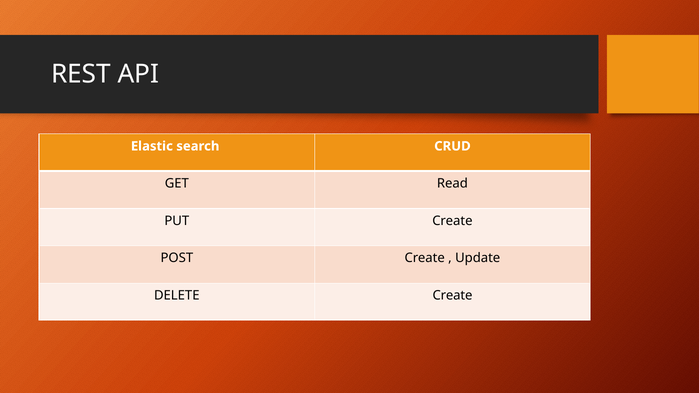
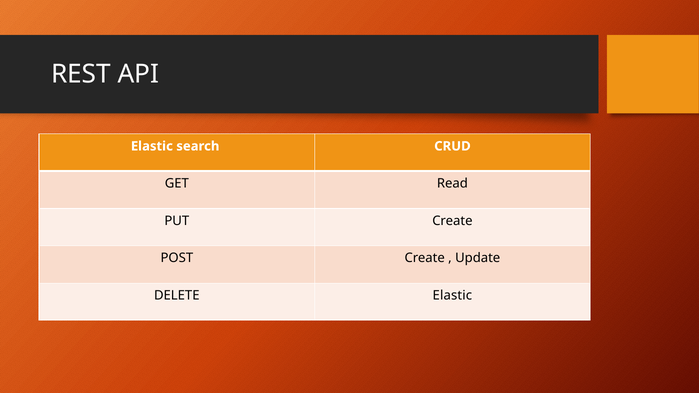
DELETE Create: Create -> Elastic (452, 296)
